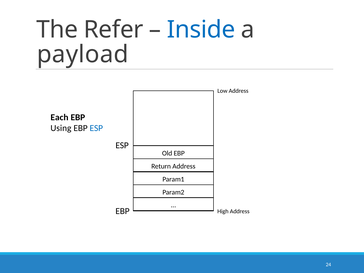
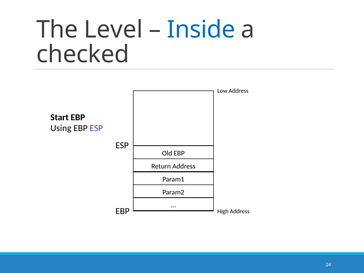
Refer: Refer -> Level (113, 30)
payload: payload -> checked (83, 54)
Each: Each -> Start (60, 117)
ESP colour: blue -> purple (96, 128)
